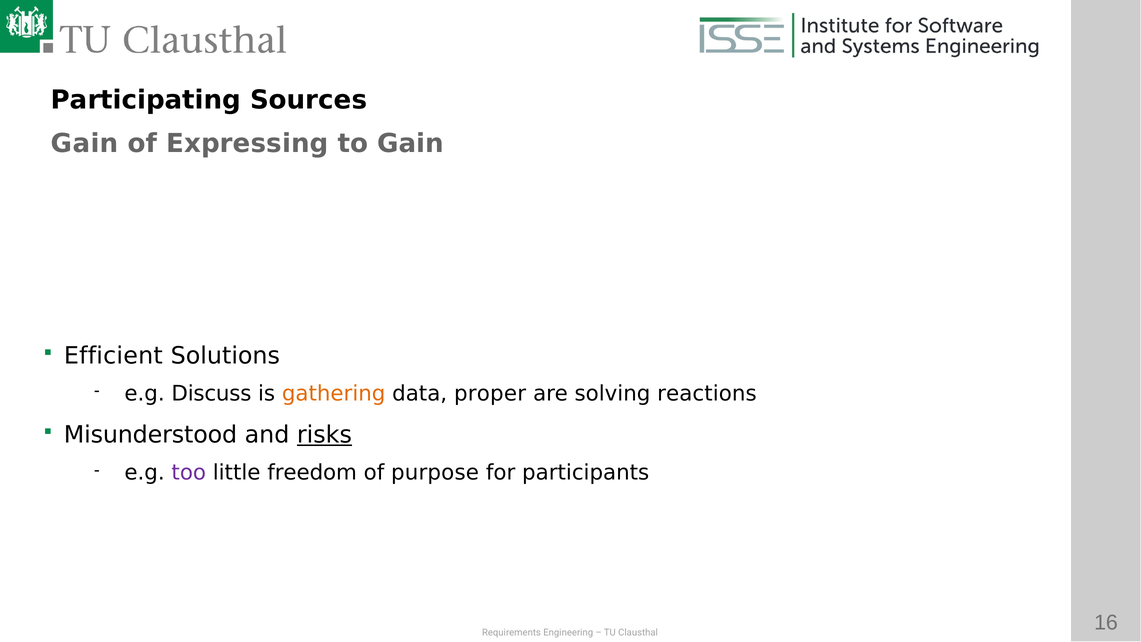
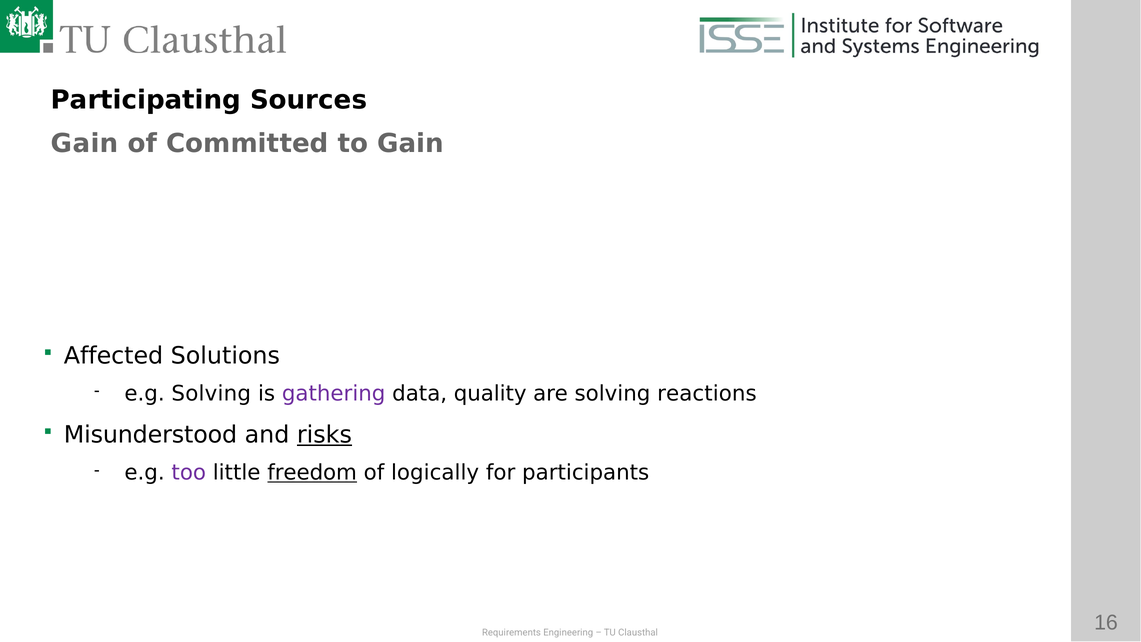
Expressing: Expressing -> Committed (247, 144)
Efficient: Efficient -> Affected (113, 356)
e.g Discuss: Discuss -> Solving (211, 394)
gathering colour: orange -> purple (334, 394)
proper: proper -> quality (490, 394)
freedom underline: none -> present (312, 473)
purpose: purpose -> logically (435, 473)
